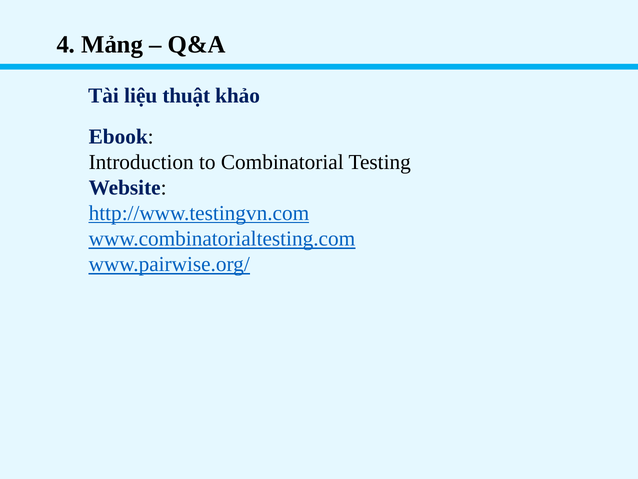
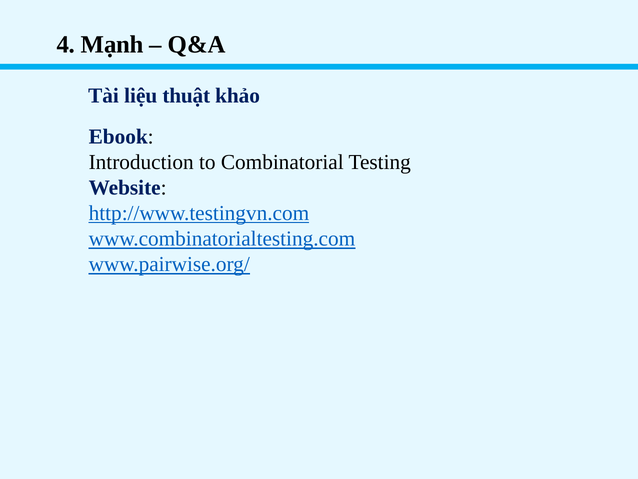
Mảng: Mảng -> Mạnh (112, 45)
